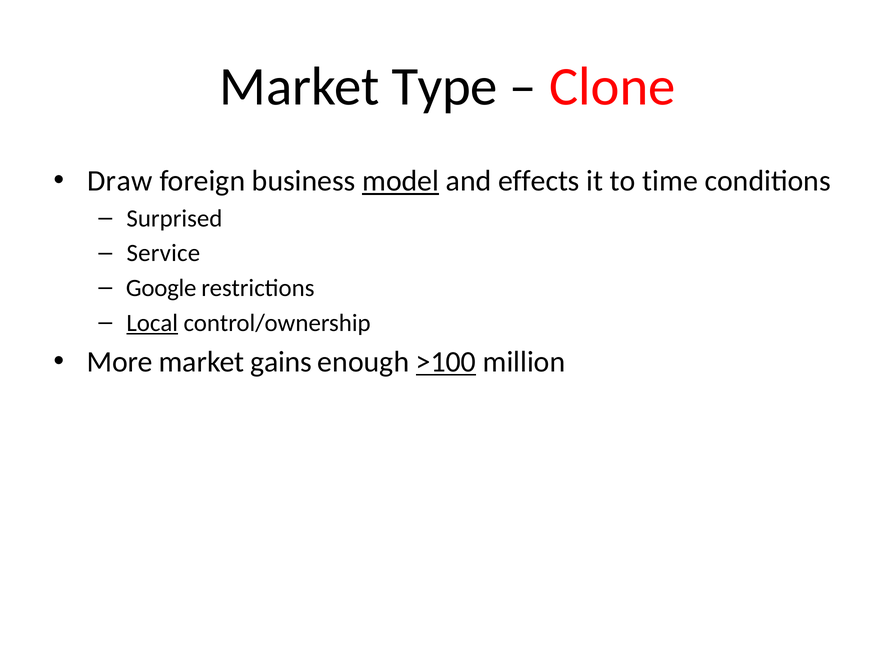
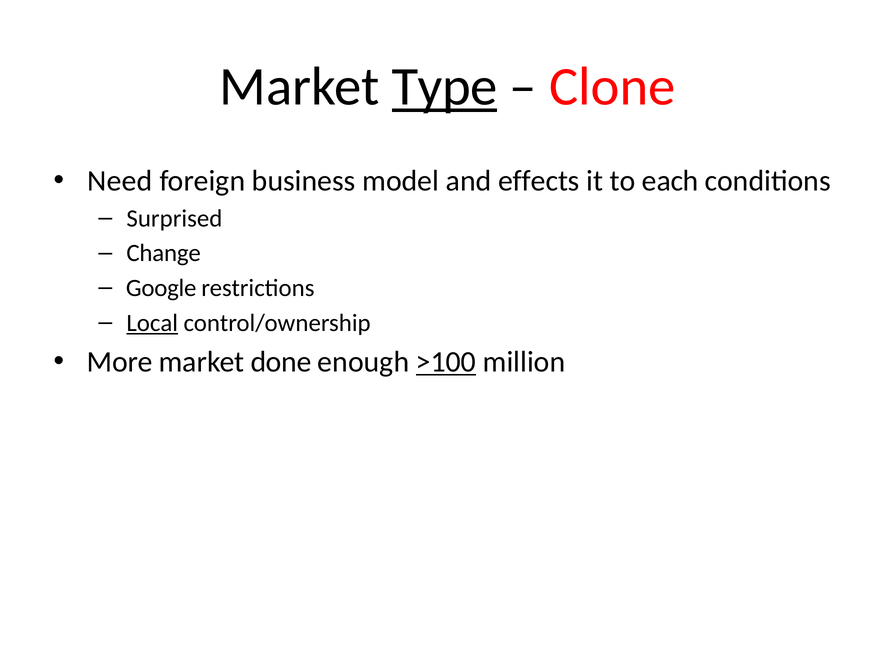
Type underline: none -> present (445, 87)
Draw: Draw -> Need (120, 181)
model underline: present -> none (401, 181)
time: time -> each (670, 181)
Service: Service -> Change (164, 253)
gains: gains -> done (281, 362)
